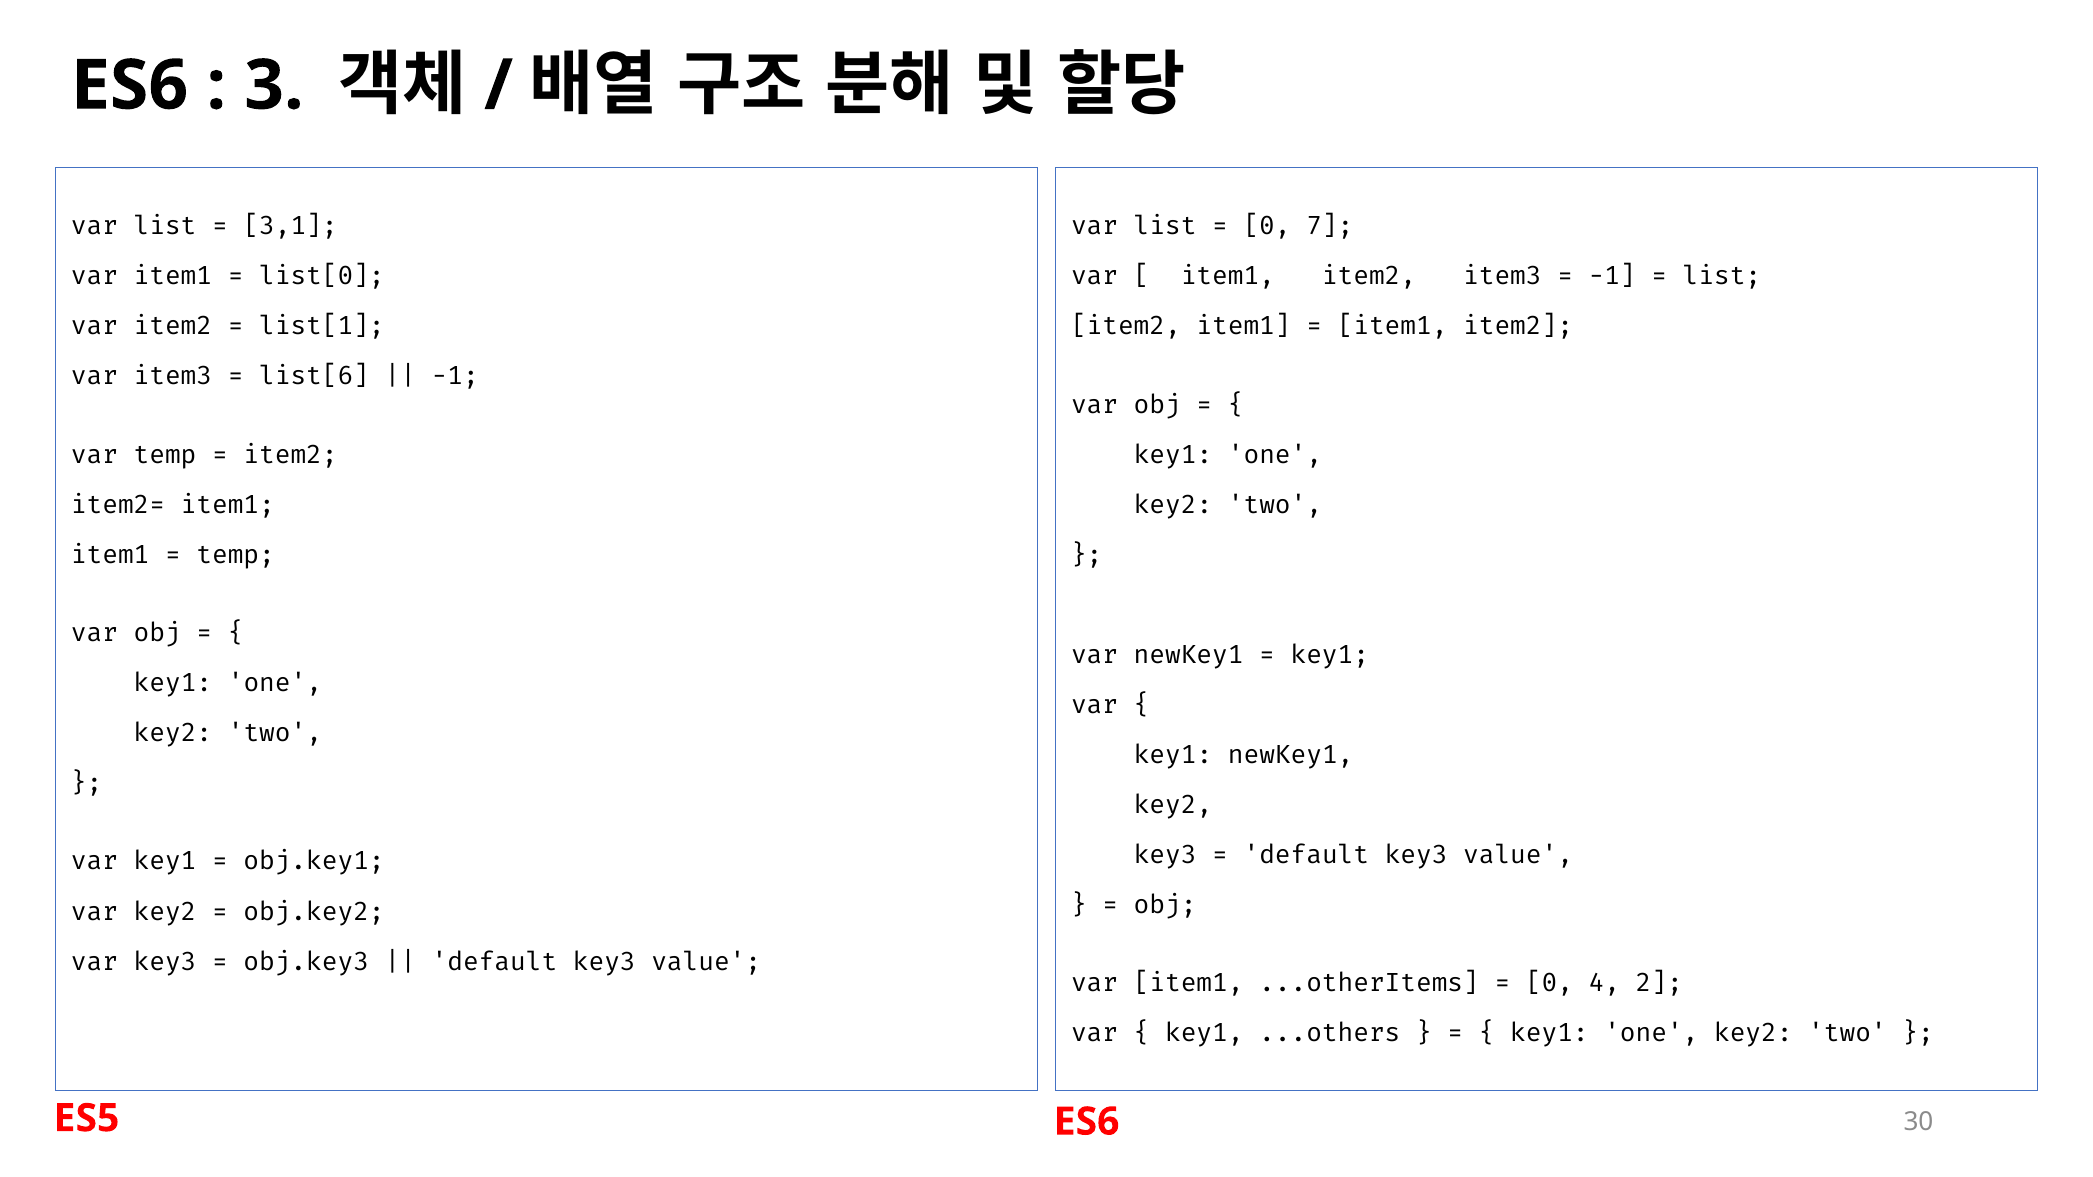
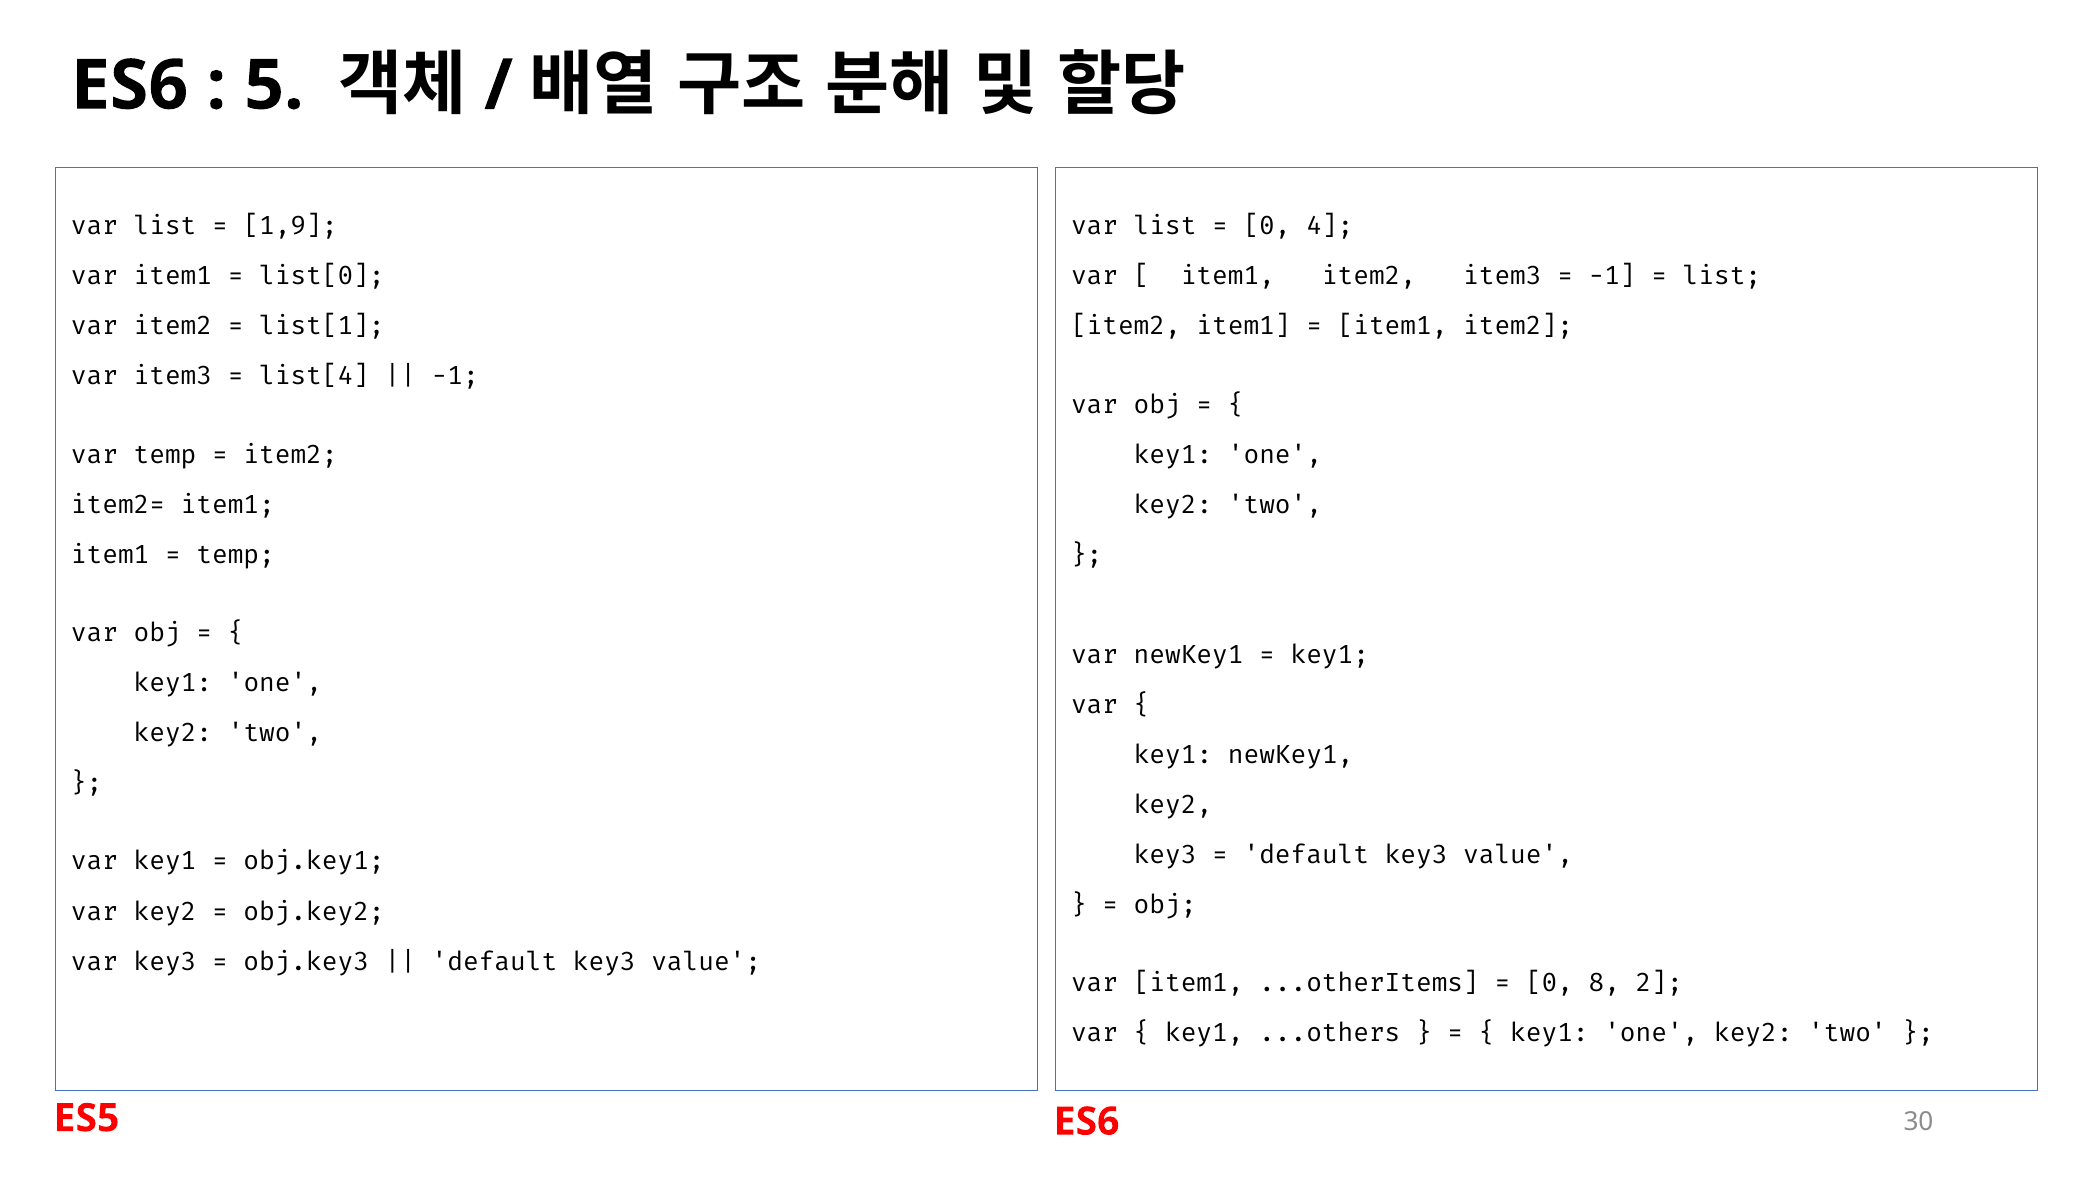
3: 3 -> 5 (274, 86)
3,1: 3,1 -> 1,9 (291, 226)
7: 7 -> 4 (1330, 226)
list[6: list[6 -> list[4 (314, 376)
4: 4 -> 8 (1604, 984)
